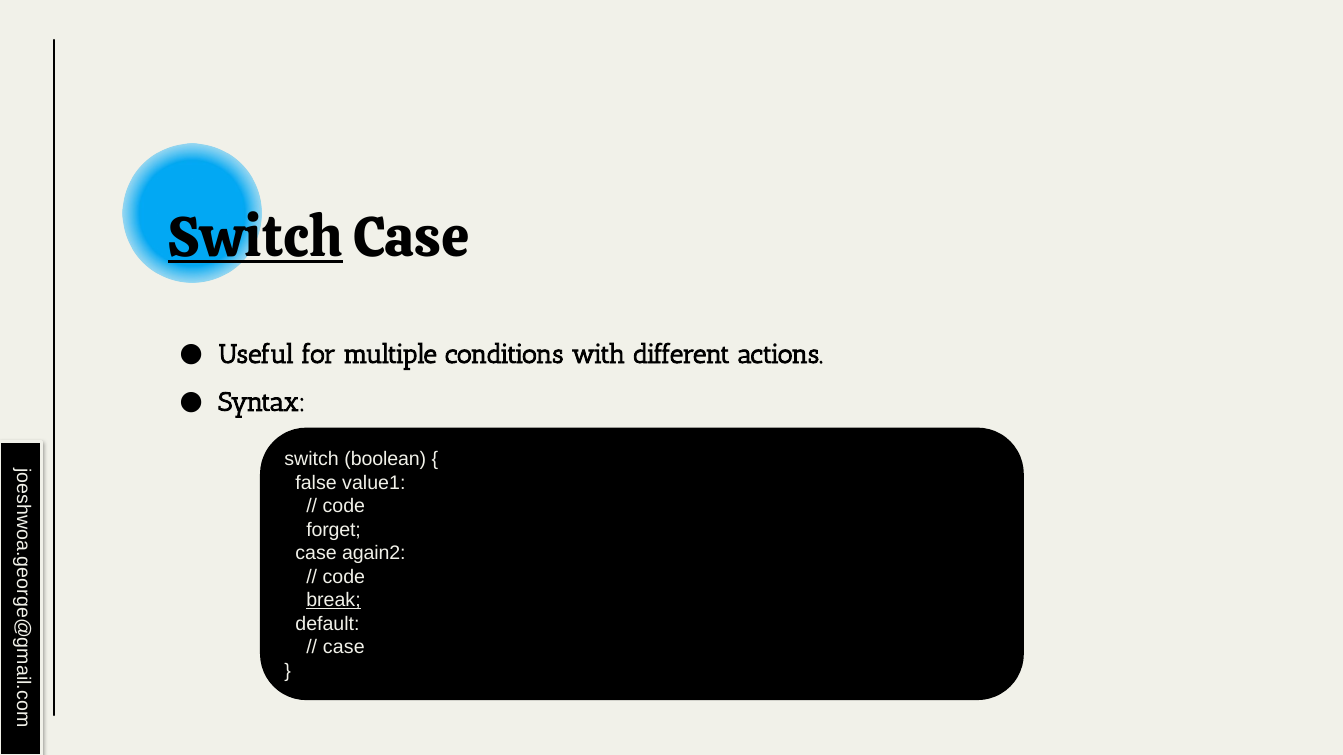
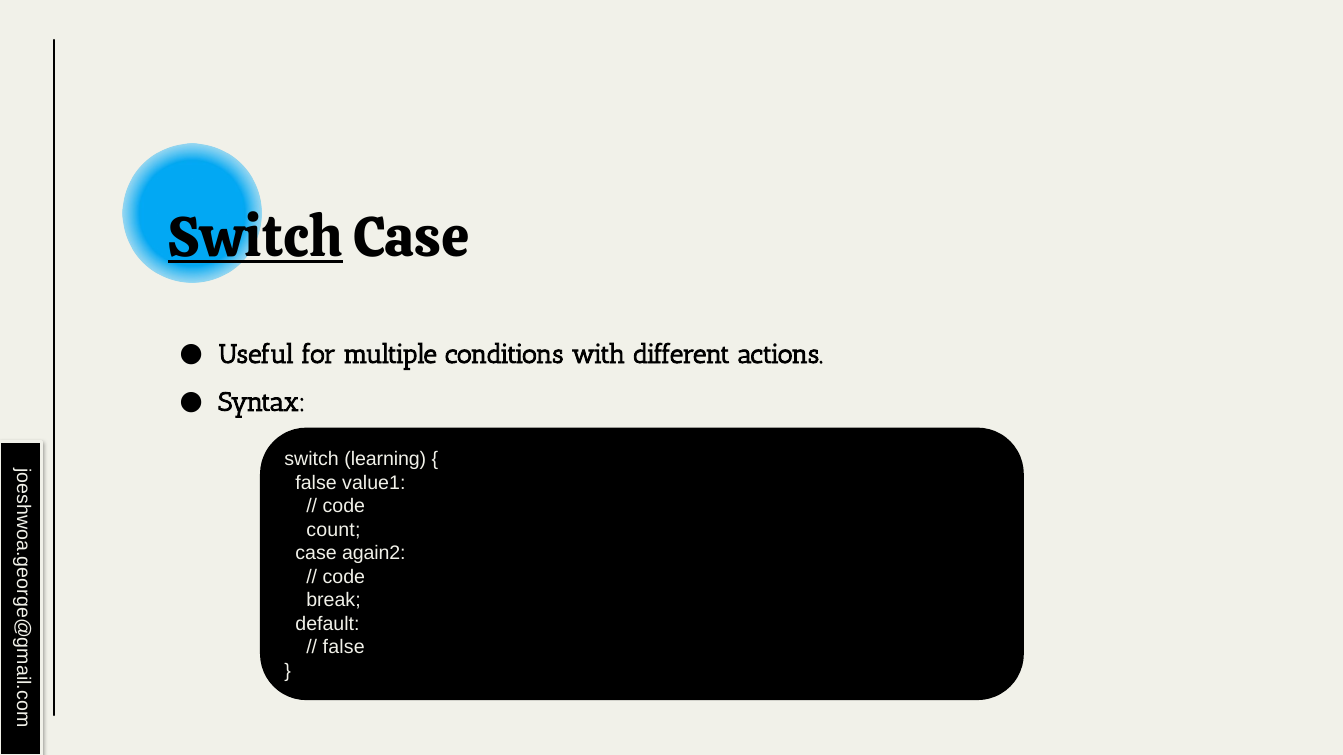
boolean: boolean -> learning (385, 460)
forget: forget -> count (333, 530)
break underline: present -> none (333, 601)
case: case -> false (344, 648)
